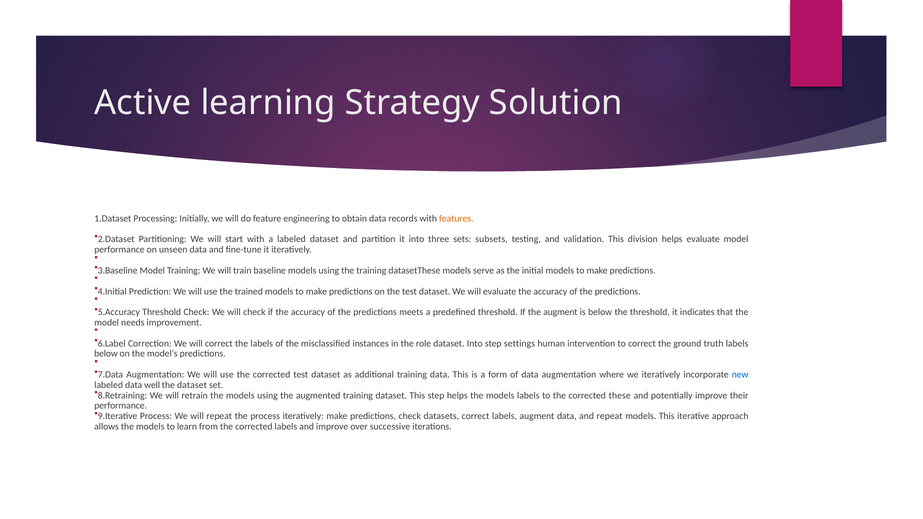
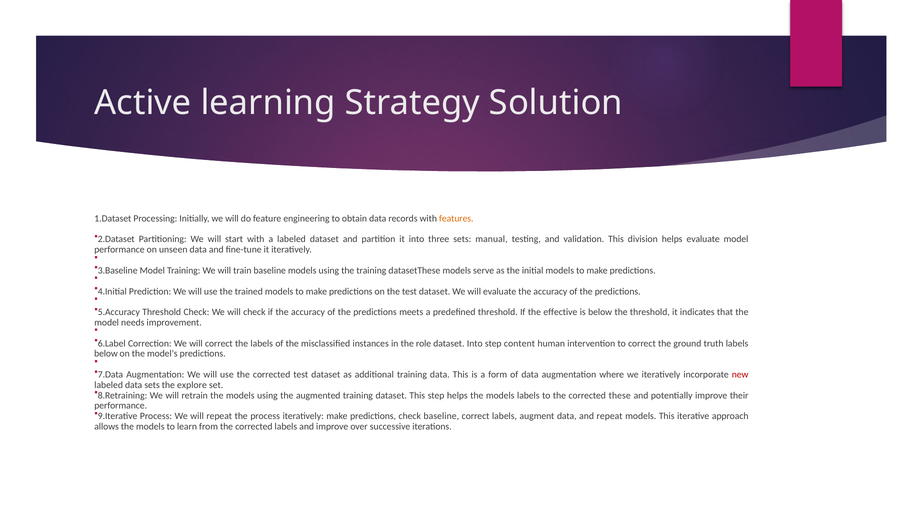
subsets: subsets -> manual (491, 239)
the augment: augment -> effective (560, 312)
settings: settings -> content (519, 343)
new colour: blue -> red (740, 375)
data well: well -> sets (152, 385)
the dataset: dataset -> explore (192, 385)
check datasets: datasets -> baseline (441, 416)
